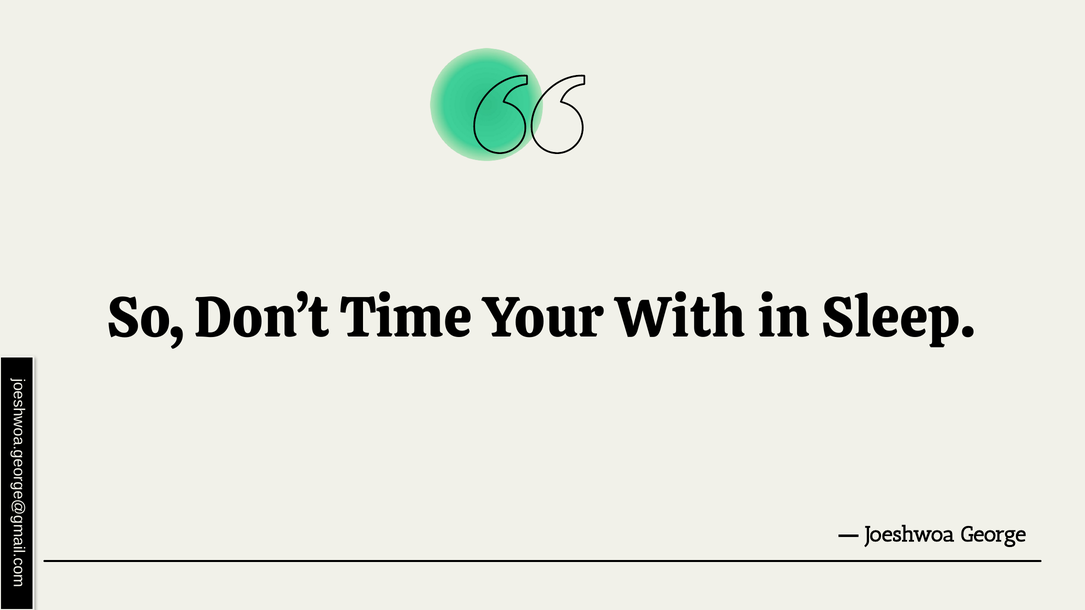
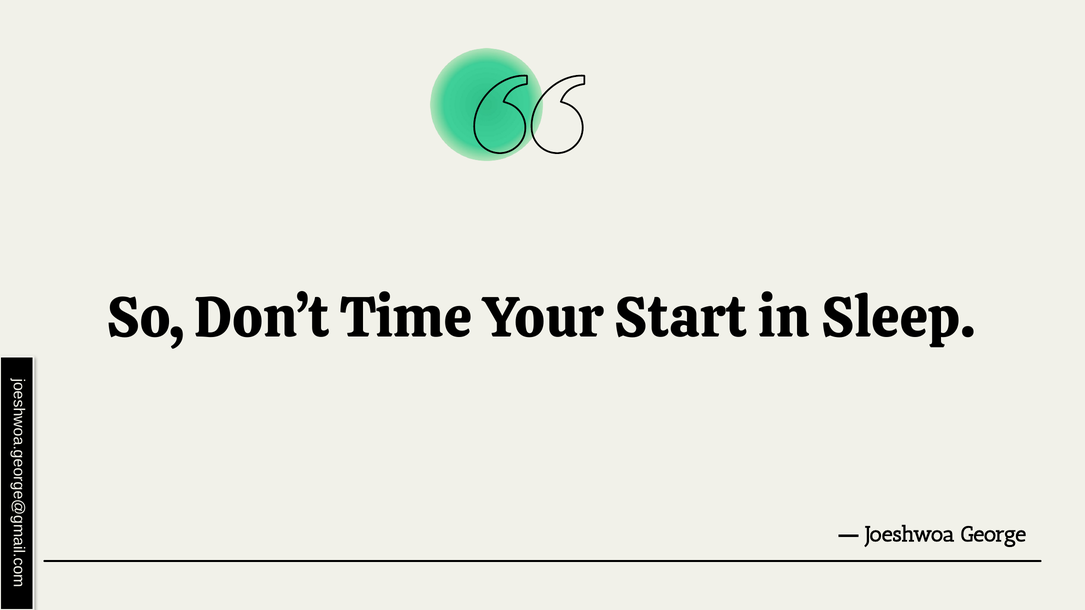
With: With -> Start (681, 318)
